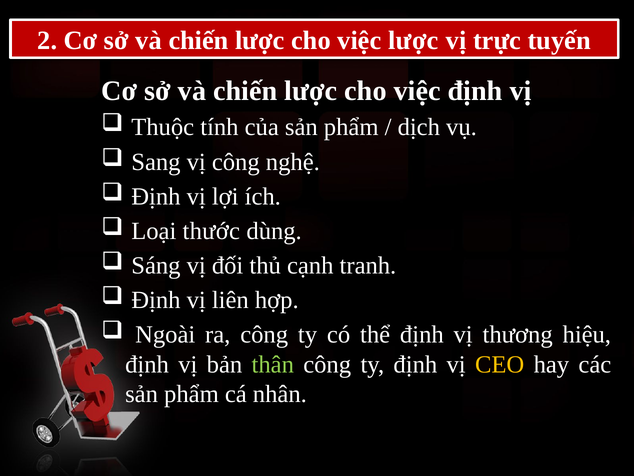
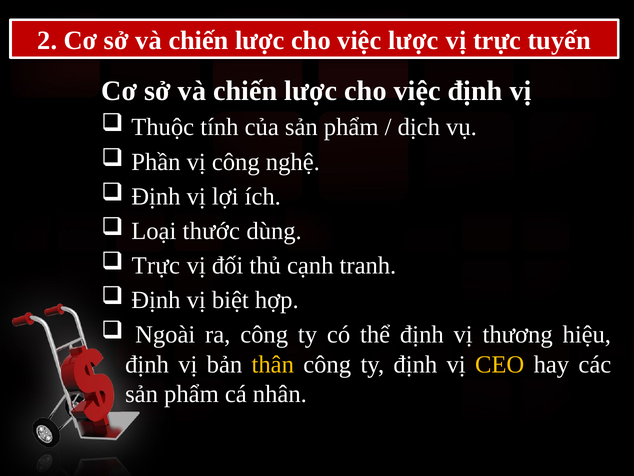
Sang: Sang -> Phần (156, 162)
Sáng: Sáng -> Trực (156, 265)
liên: liên -> biệt (230, 300)
thân colour: light green -> yellow (273, 364)
